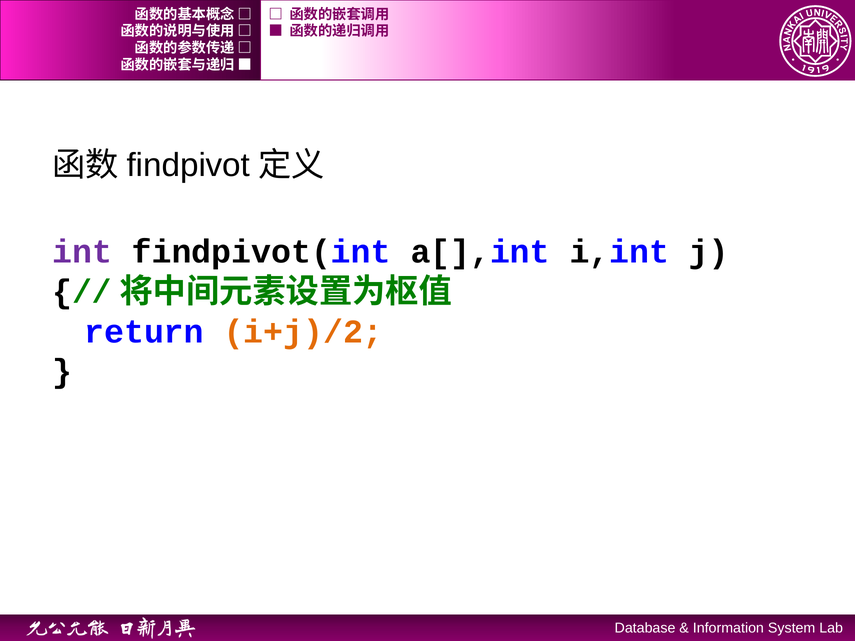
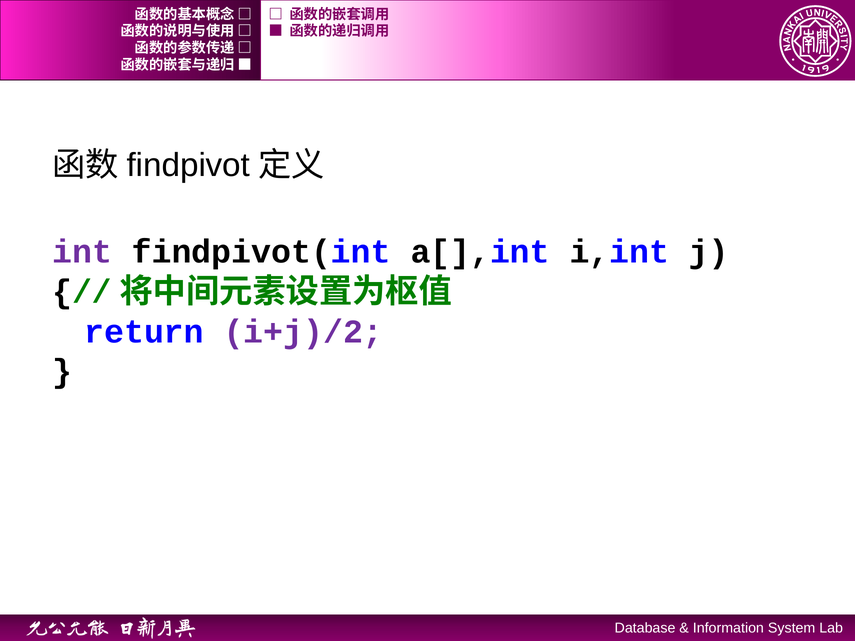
i+j)/2 colour: orange -> purple (303, 332)
